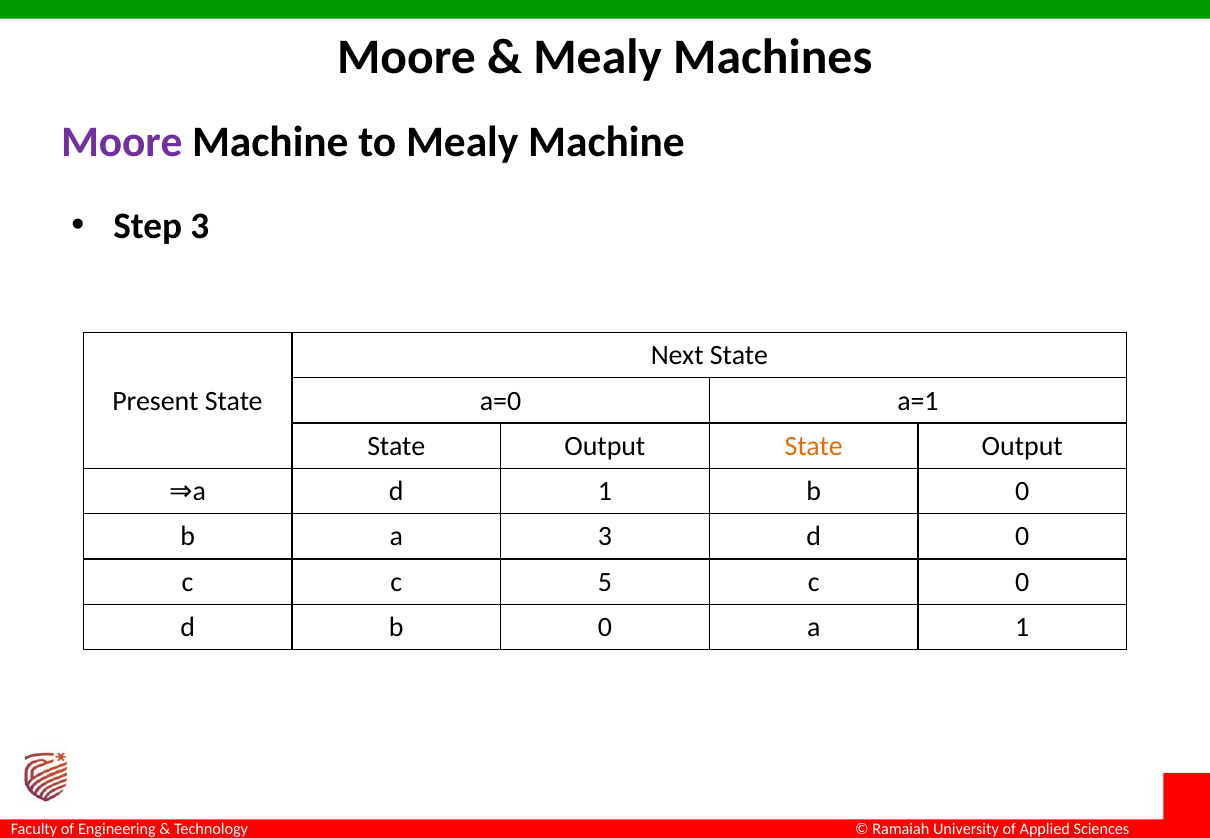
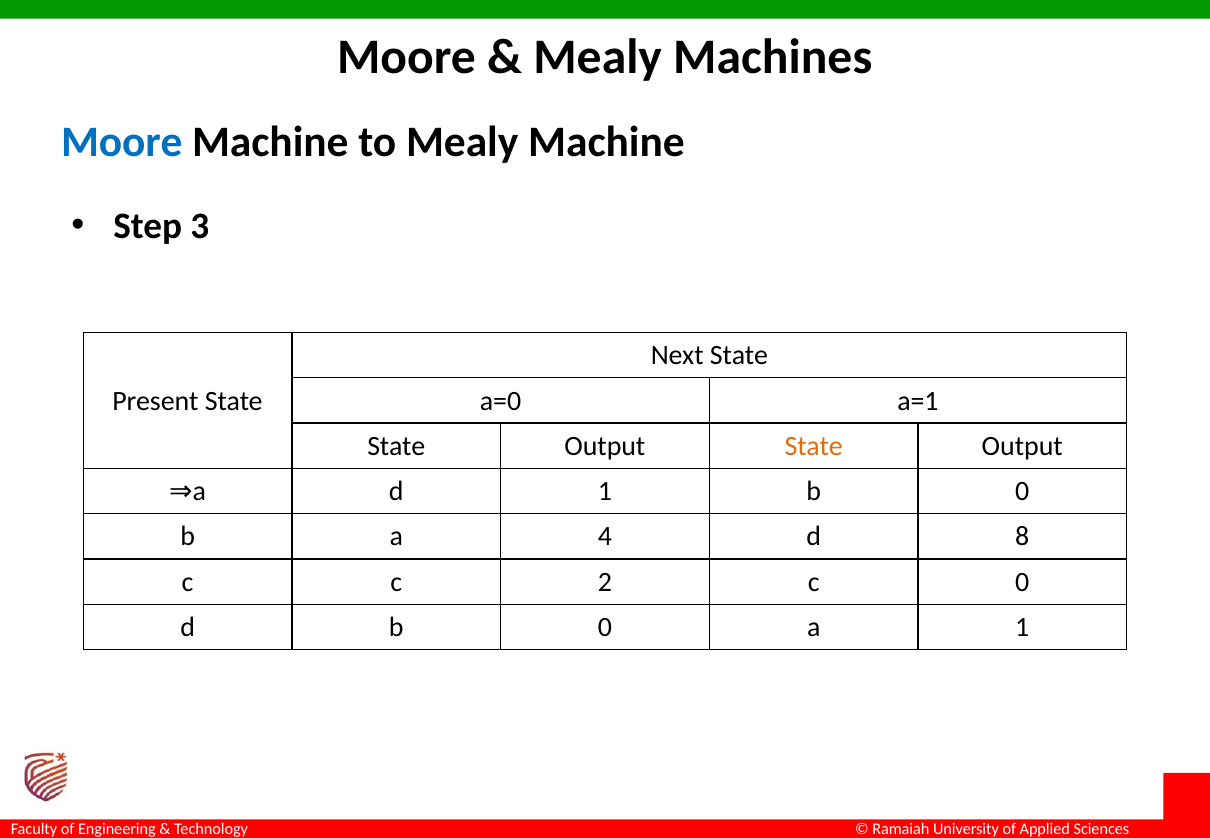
Moore colour: purple -> blue (122, 142)
a 3: 3 -> 4 (605, 537)
d 0: 0 -> 8 (1022, 537)
5: 5 -> 2 (605, 582)
